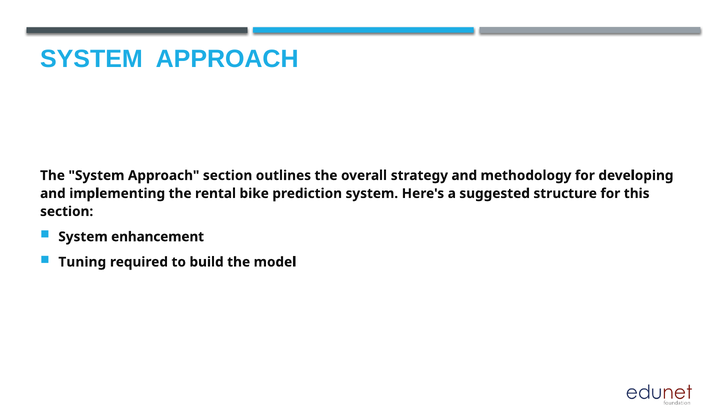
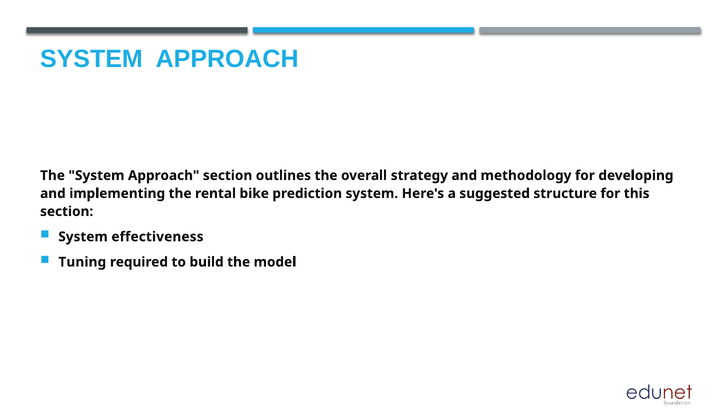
enhancement: enhancement -> effectiveness (157, 237)
